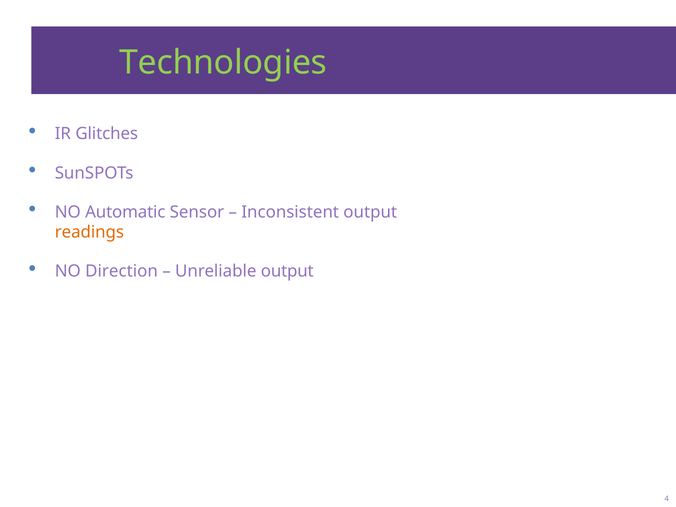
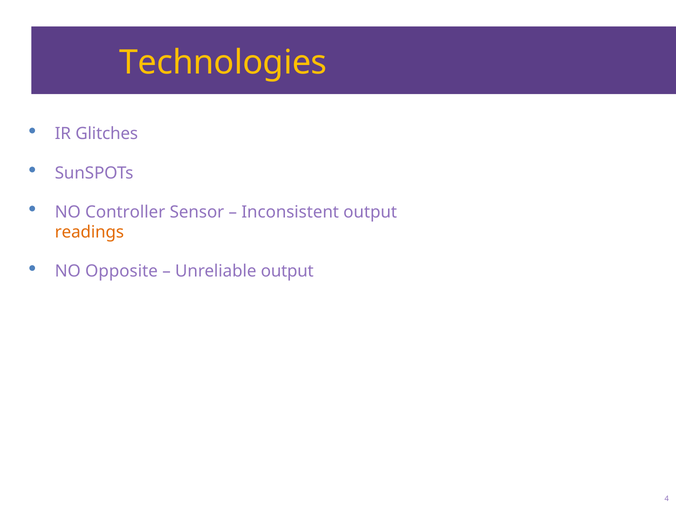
Technologies colour: light green -> yellow (223, 63)
Automatic: Automatic -> Controller (125, 212)
Direction: Direction -> Opposite (122, 271)
